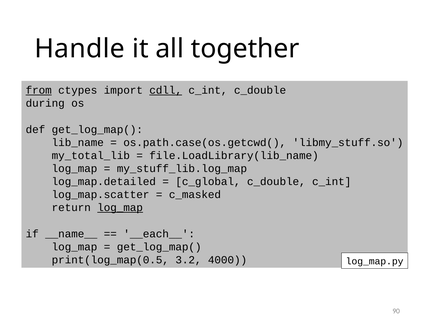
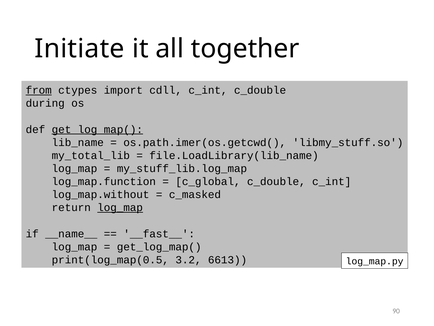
Handle: Handle -> Initiate (80, 49)
cdll underline: present -> none (166, 90)
get_log_map( underline: none -> present (97, 129)
os.path.case(os.getcwd(: os.path.case(os.getcwd( -> os.path.imer(os.getcwd( (205, 142)
log_map.detailed: log_map.detailed -> log_map.function (104, 181)
log_map.scatter: log_map.scatter -> log_map.without (101, 194)
__each__: __each__ -> __fast__ (159, 233)
4000: 4000 -> 6613 (228, 259)
